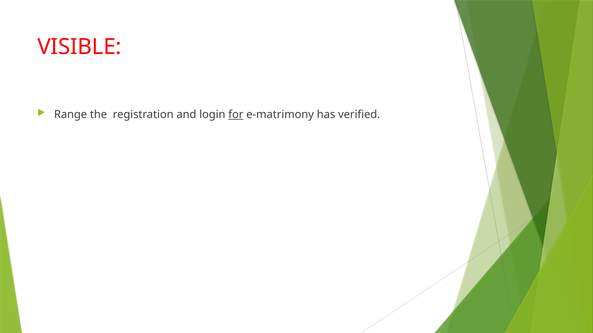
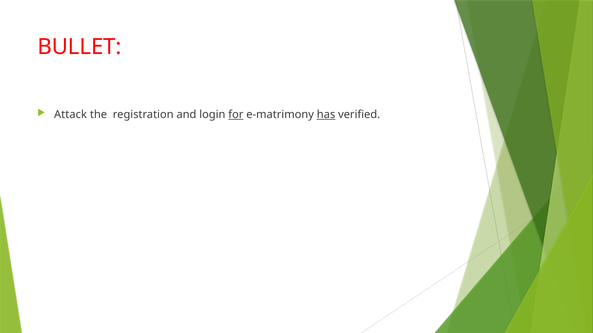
VISIBLE: VISIBLE -> BULLET (79, 47)
Range: Range -> Attack (71, 115)
has underline: none -> present (326, 115)
